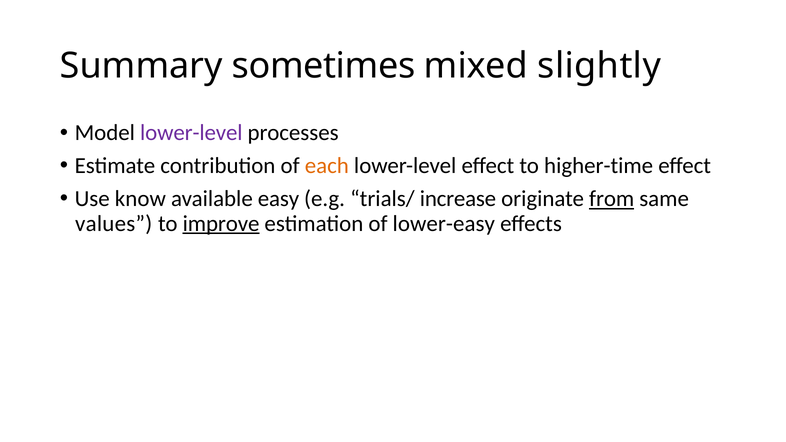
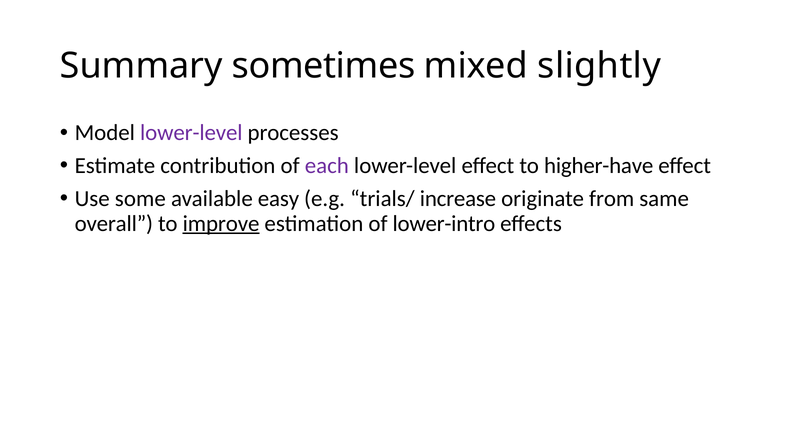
each colour: orange -> purple (327, 166)
higher-time: higher-time -> higher-have (599, 166)
know: know -> some (140, 199)
from underline: present -> none (612, 199)
values: values -> overall (114, 224)
lower-easy: lower-easy -> lower-intro (444, 224)
